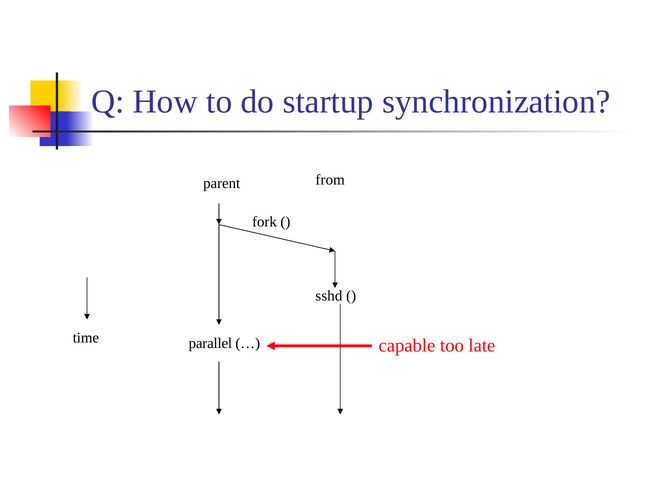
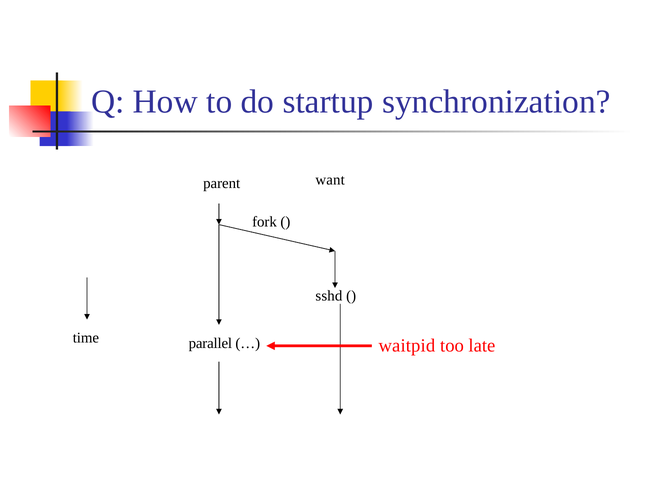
from: from -> want (330, 180)
capable: capable -> waitpid (407, 346)
